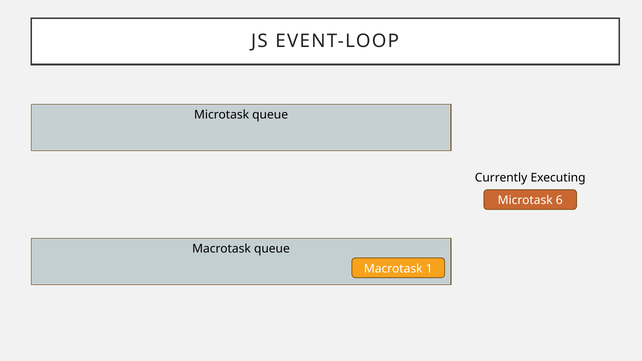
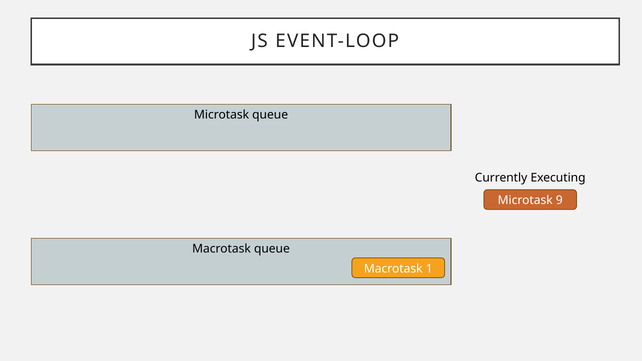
6: 6 -> 9 (559, 200)
